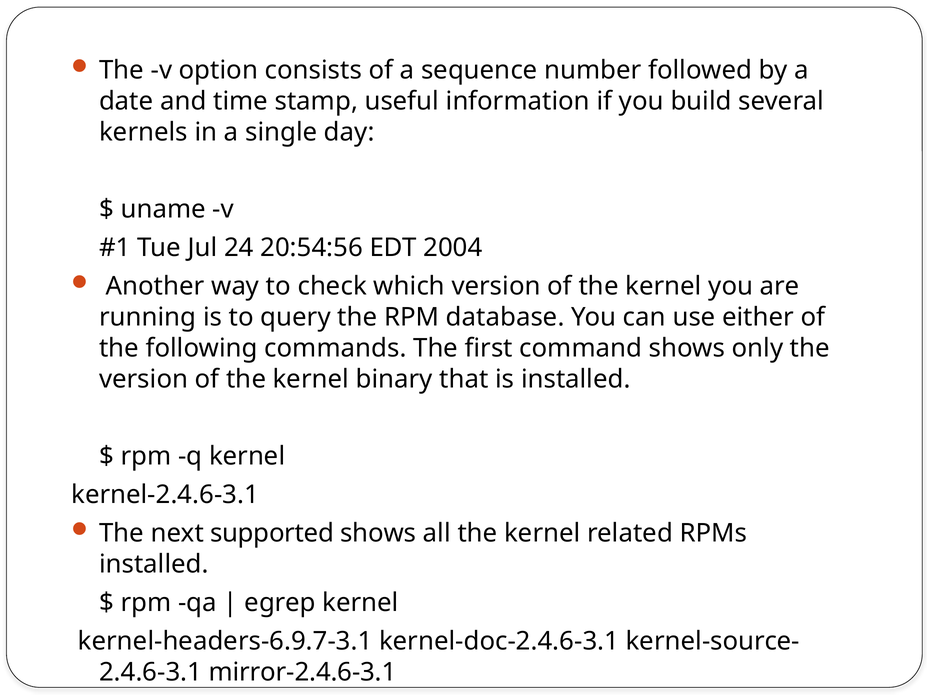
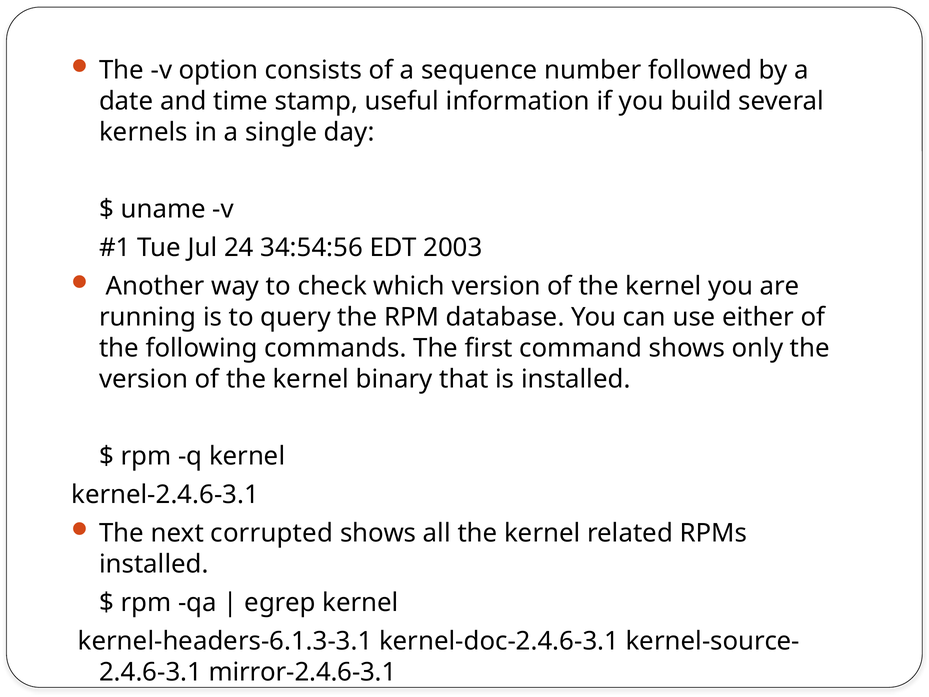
20:54:56: 20:54:56 -> 34:54:56 (312, 248)
2004: 2004 -> 2003 (453, 248)
supported: supported -> corrupted (272, 533)
kernel-headers-6.9.7-3.1: kernel-headers-6.9.7-3.1 -> kernel-headers-6.1.3-3.1 (225, 641)
